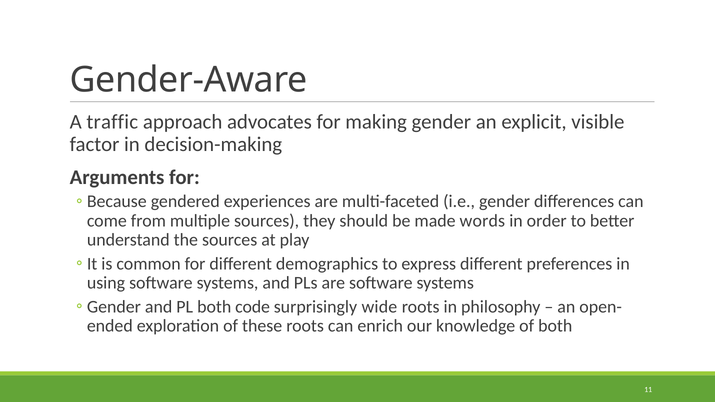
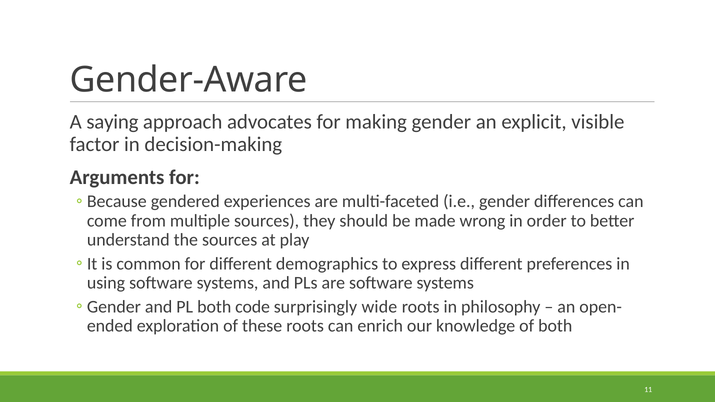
traffic: traffic -> saying (112, 122)
words: words -> wrong (482, 221)
